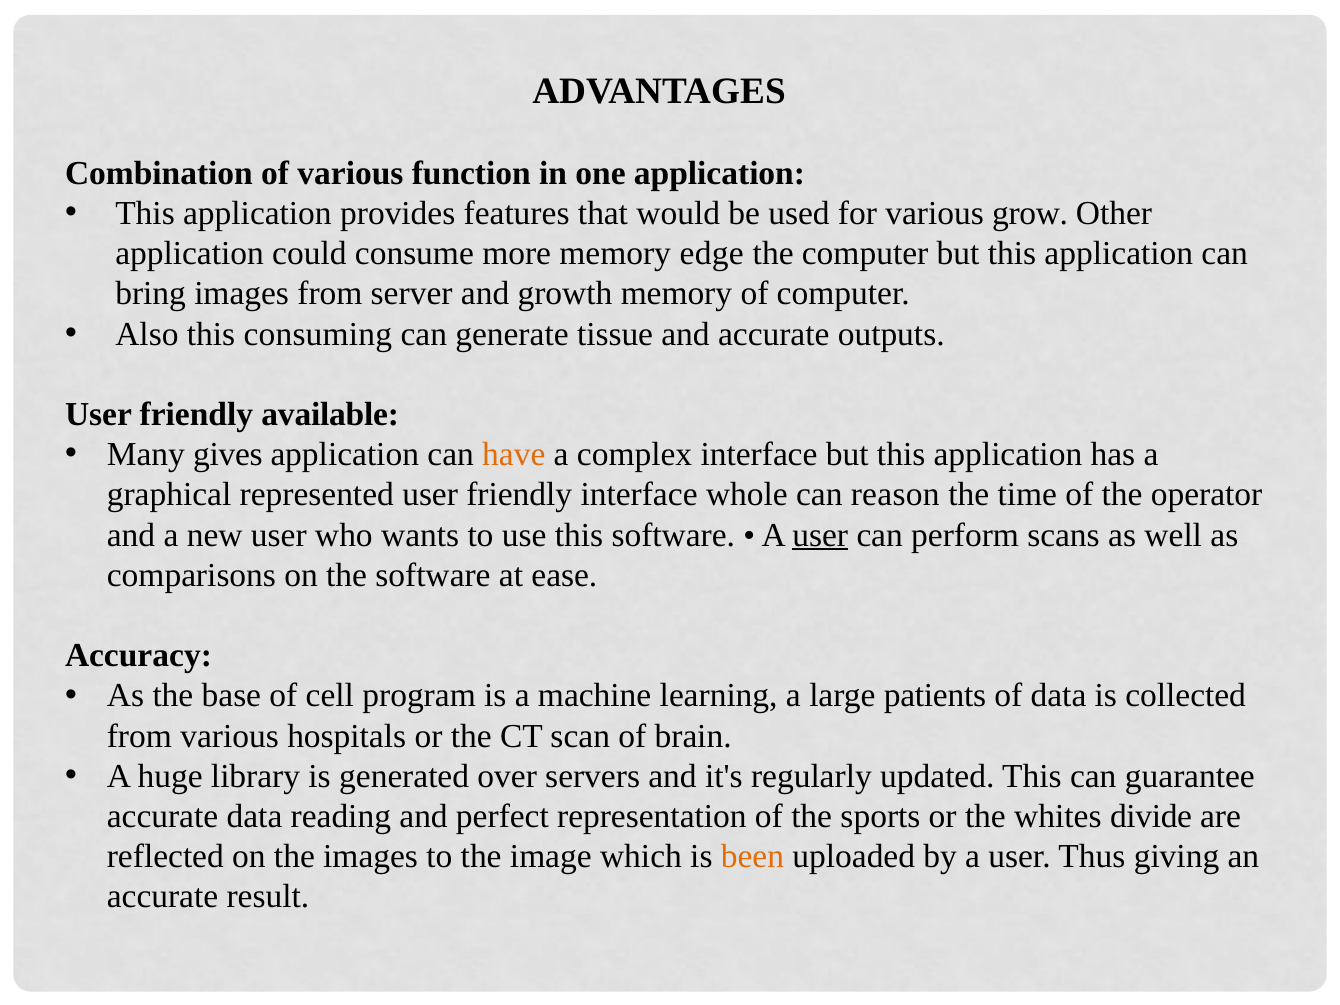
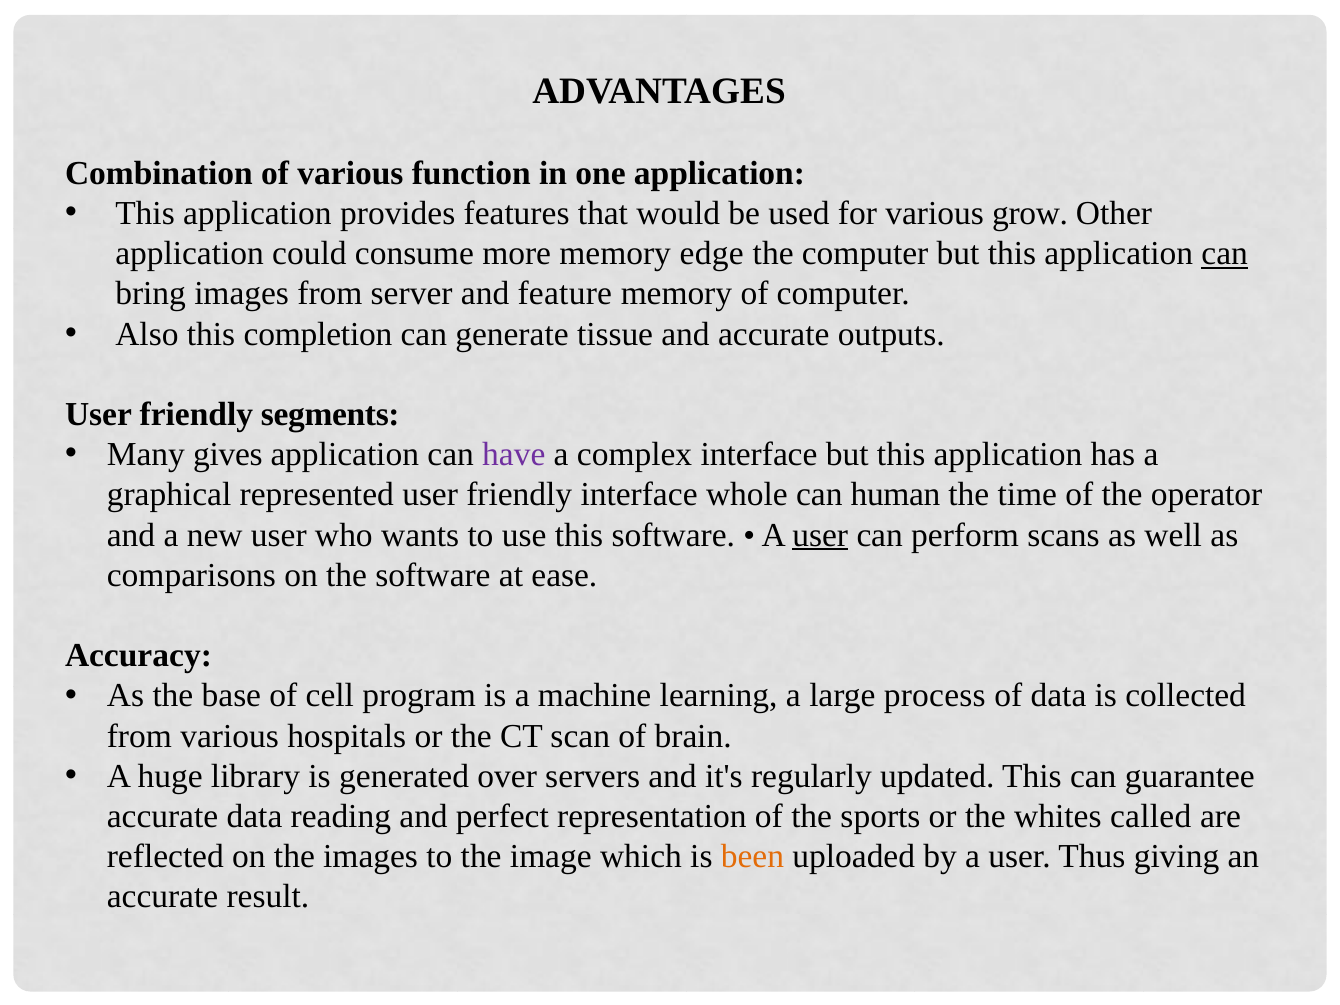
can underline: none -> present (1225, 254)
growth: growth -> feature (565, 294)
consuming: consuming -> completion (318, 334)
available: available -> segments (330, 414)
have colour: orange -> purple (514, 455)
reason: reason -> human (896, 495)
patients: patients -> process (935, 696)
divide: divide -> called (1151, 816)
